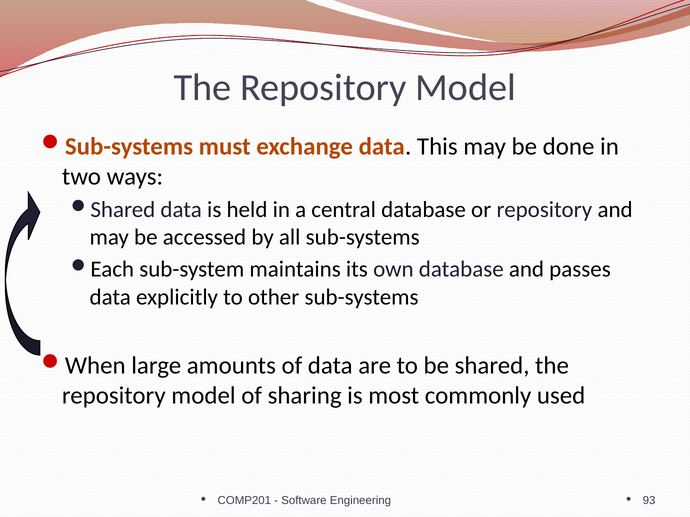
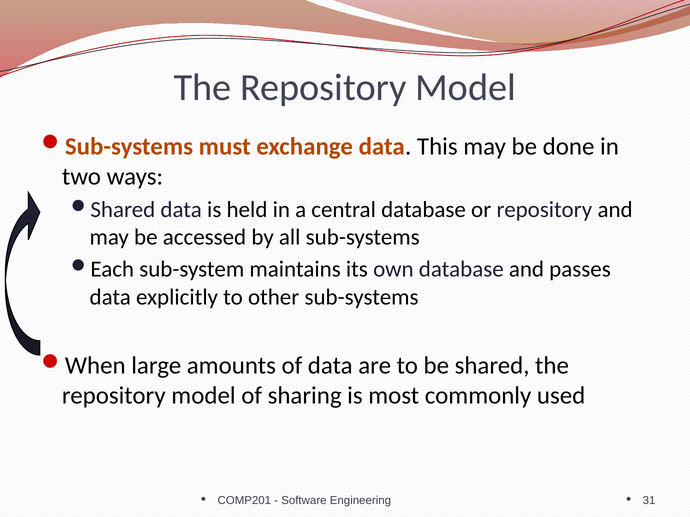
93: 93 -> 31 (649, 501)
